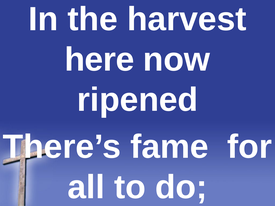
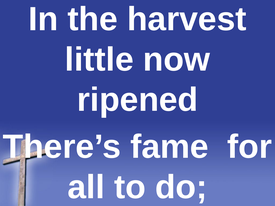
here: here -> little (99, 60)
